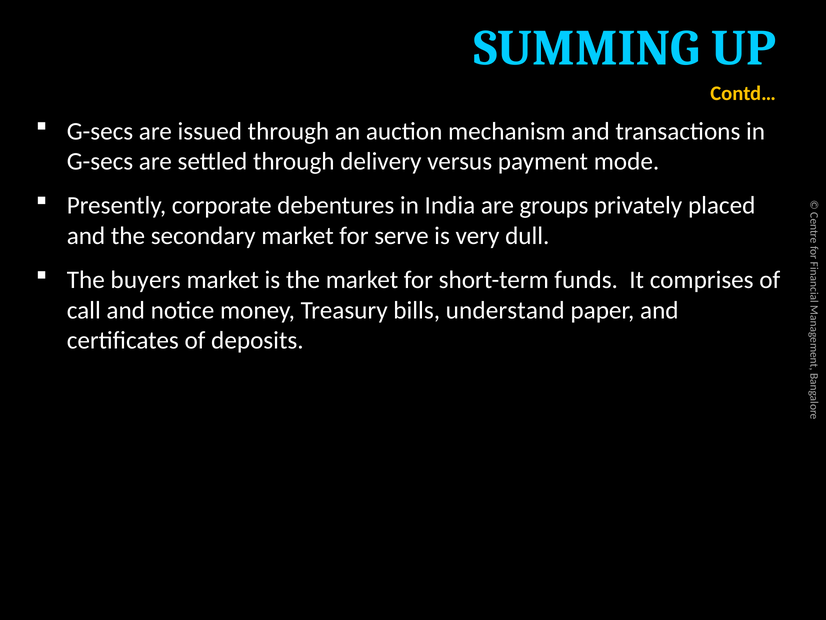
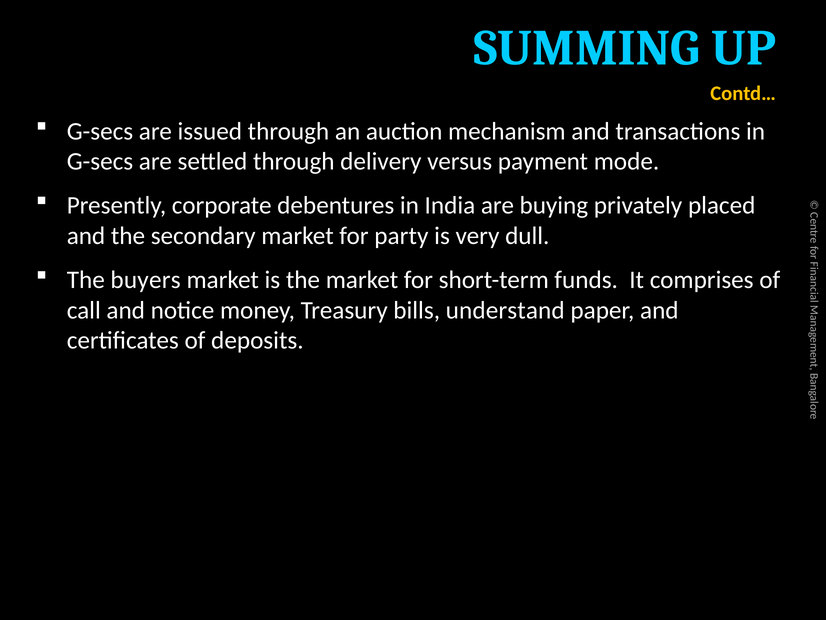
groups: groups -> buying (554, 205)
serve: serve -> party (401, 236)
